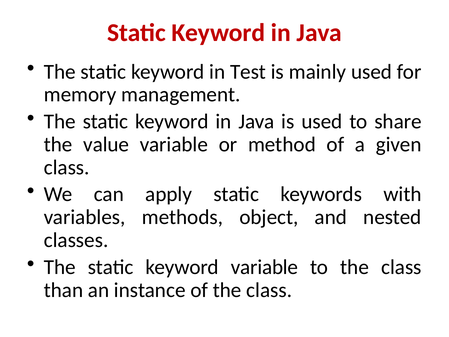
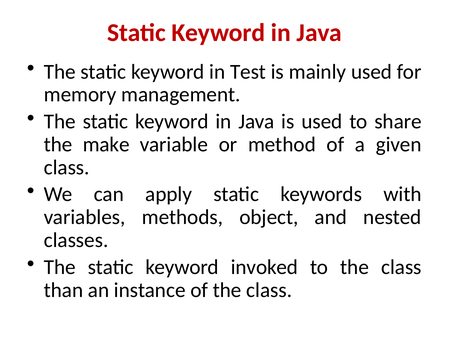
value: value -> make (106, 144)
keyword variable: variable -> invoked (265, 267)
